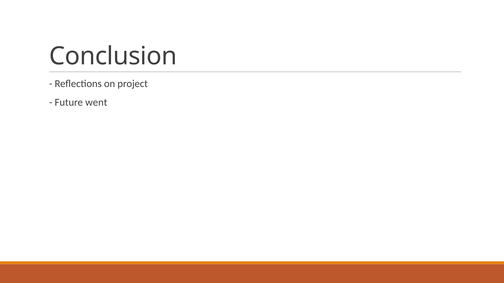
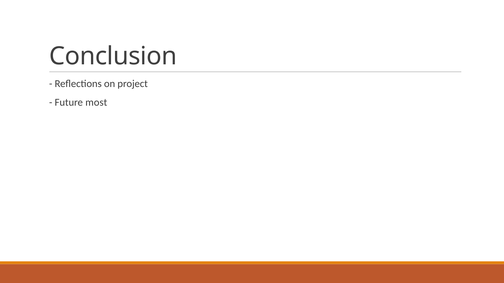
went: went -> most (96, 102)
